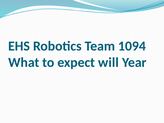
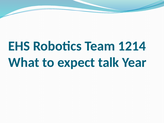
1094: 1094 -> 1214 (132, 46)
will: will -> talk (109, 62)
